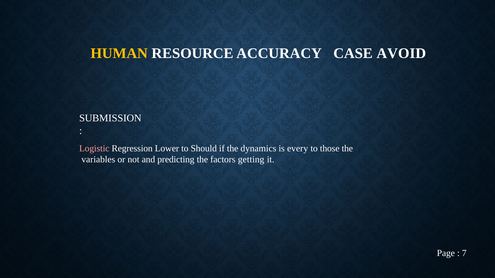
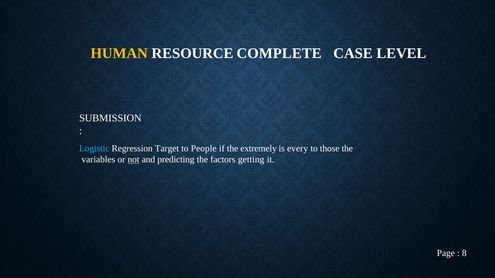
ACCURACY: ACCURACY -> COMPLETE (279, 53)
AVOID: AVOID -> LEVEL (401, 53)
Logistic colour: pink -> light blue (94, 149)
Lower: Lower -> Target (167, 149)
Should: Should -> People (204, 149)
dynamics: dynamics -> extremely (259, 149)
not underline: none -> present (134, 160)
7: 7 -> 8 (464, 253)
